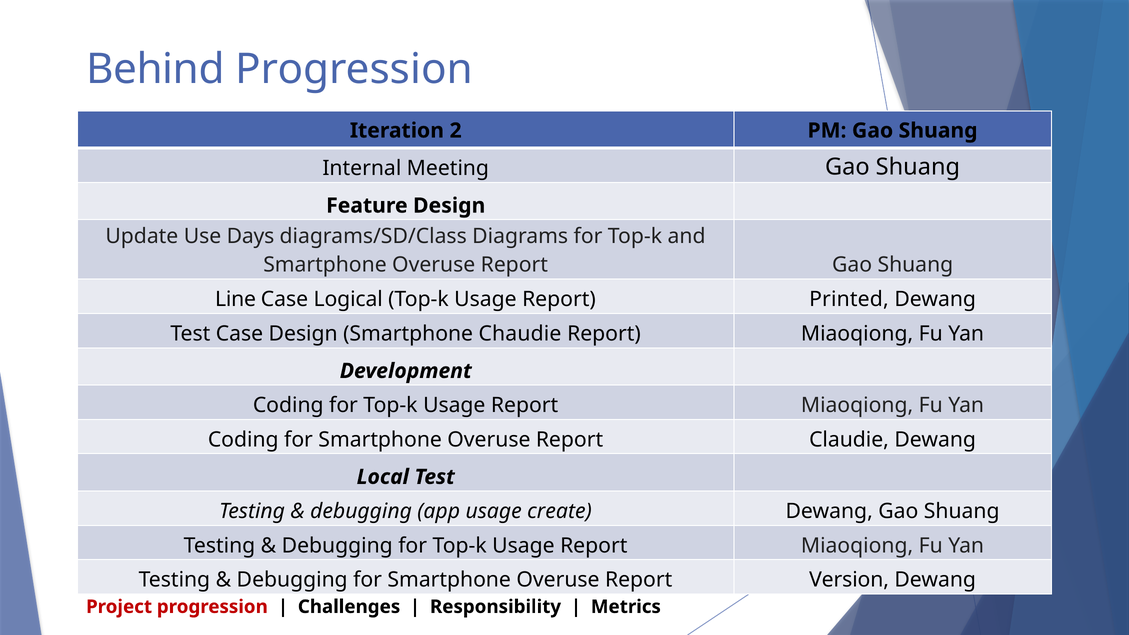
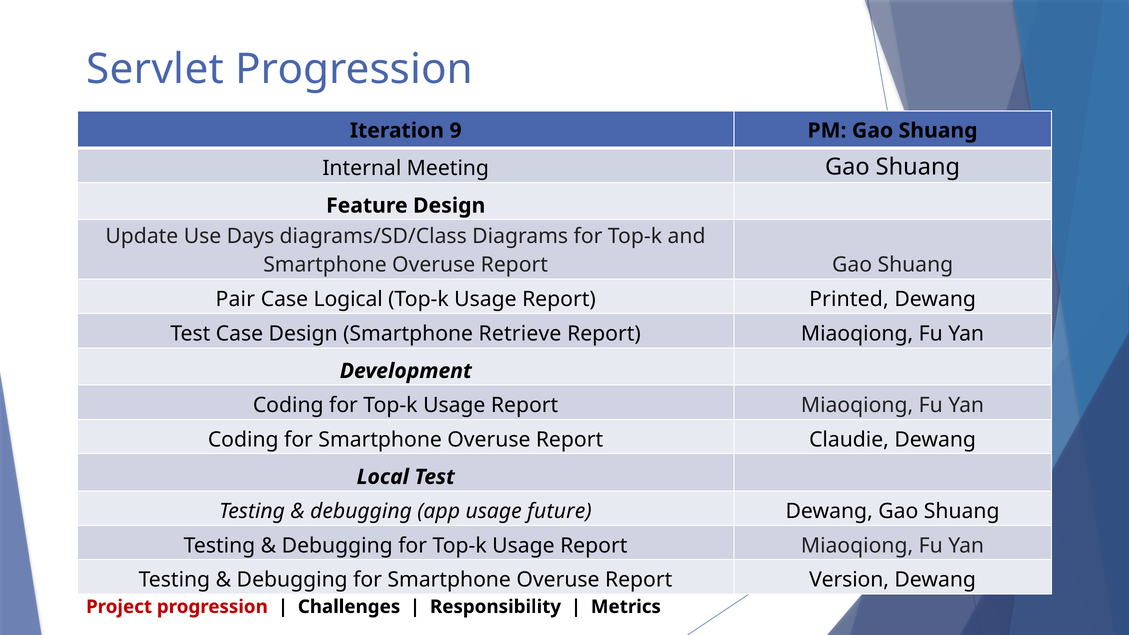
Behind: Behind -> Servlet (155, 69)
2: 2 -> 9 (456, 131)
Line: Line -> Pair (235, 299)
Chaudie: Chaudie -> Retrieve (520, 334)
create: create -> future (559, 511)
